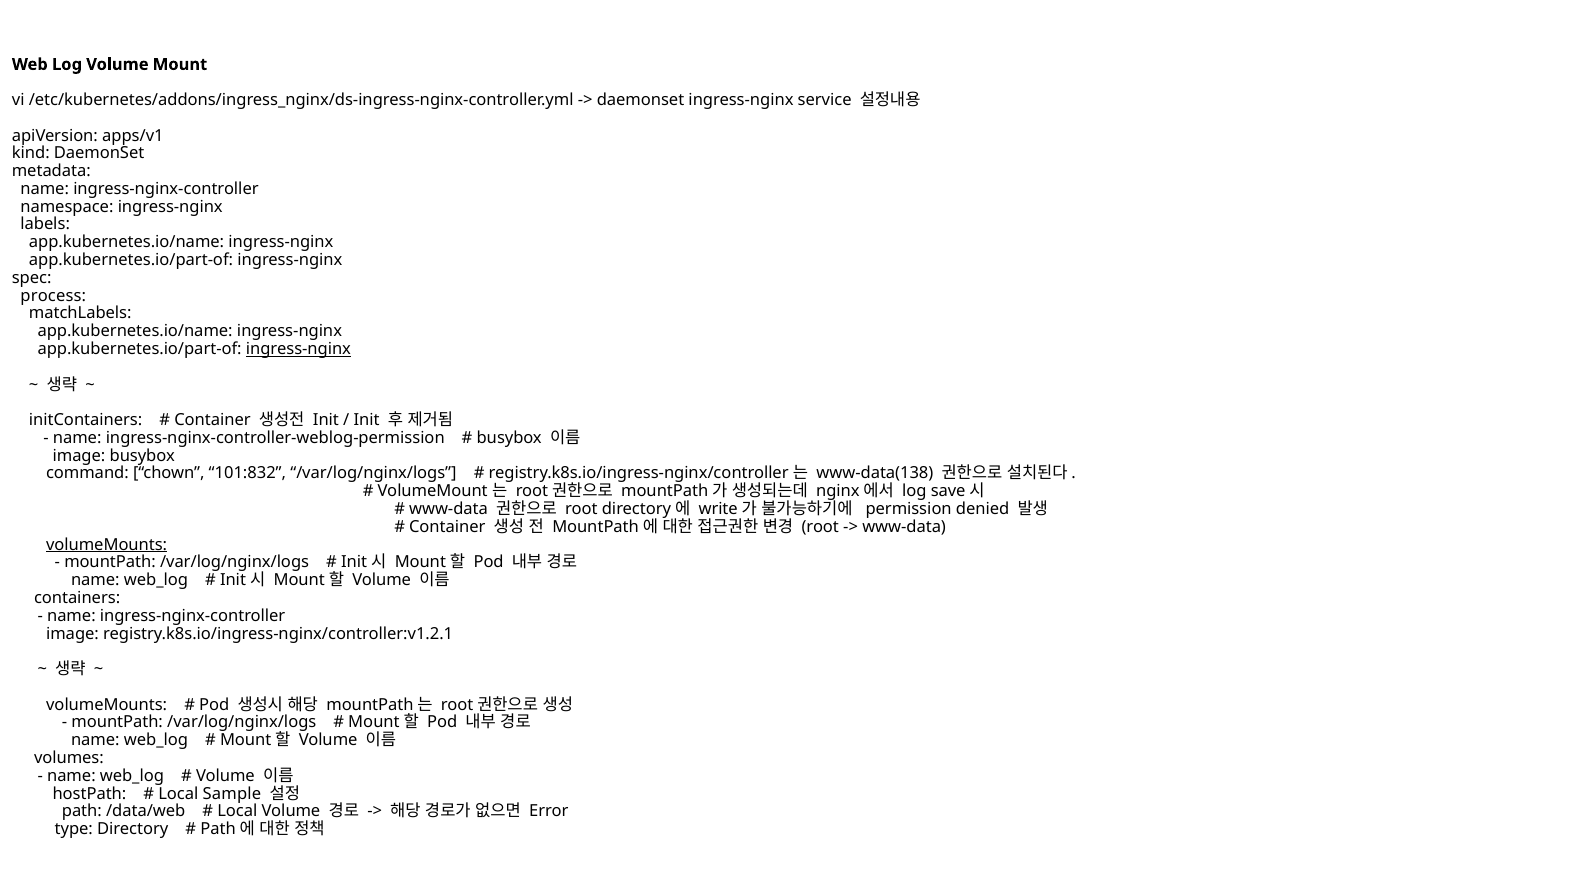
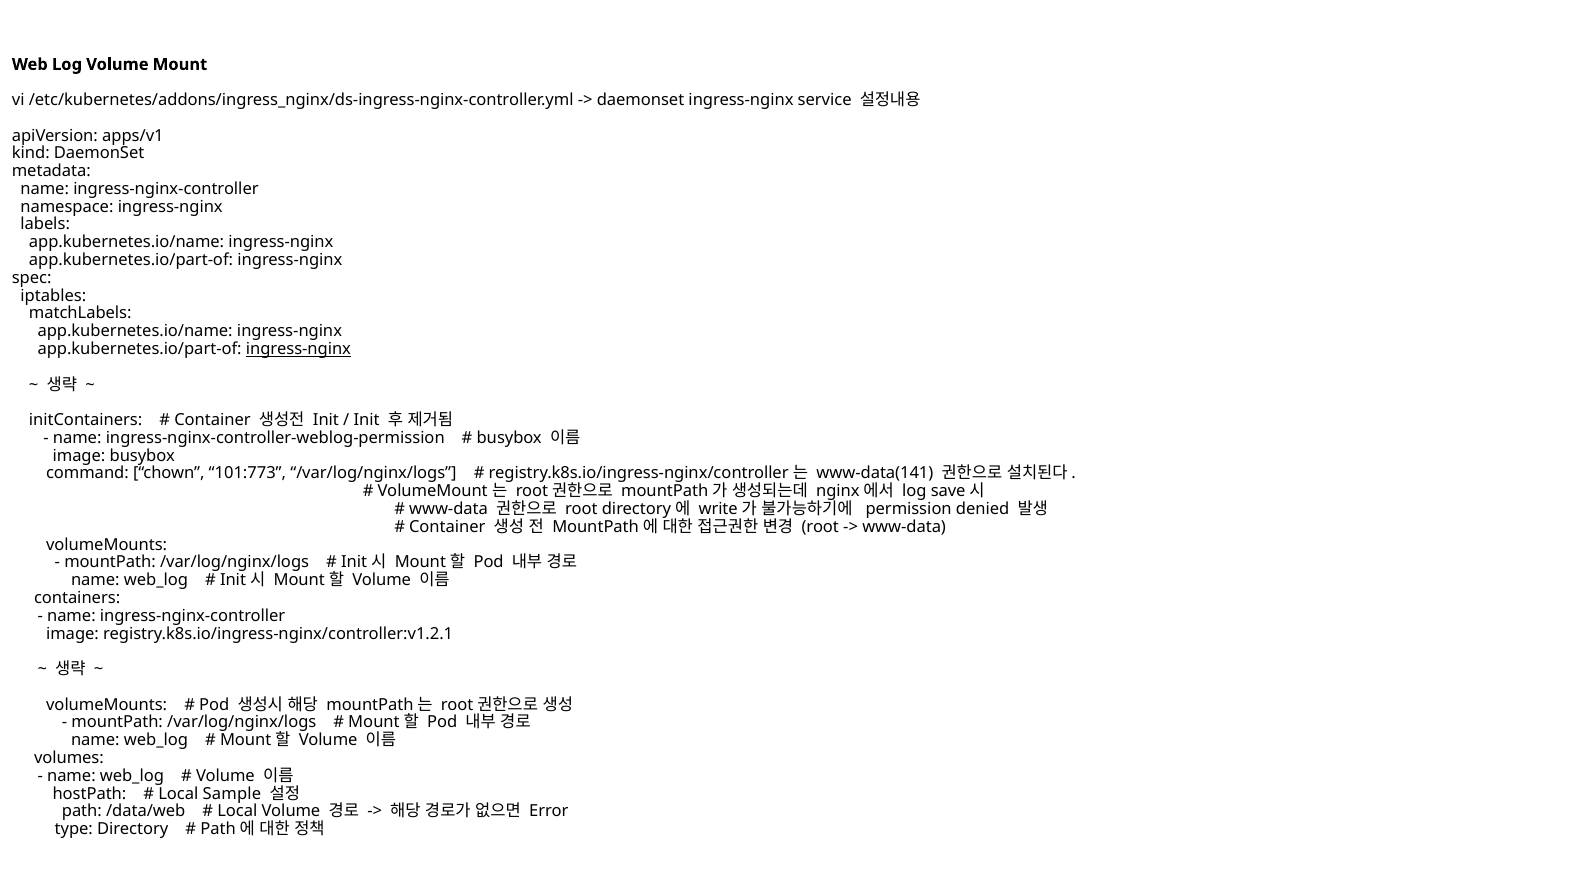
process: process -> iptables (53, 296)
101:832: 101:832 -> 101:773 (247, 473)
www-data(138: www-data(138 -> www-data(141 (875, 473)
volumeMounts underline: present -> none (107, 545)
